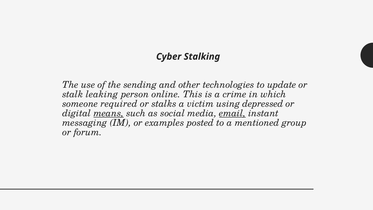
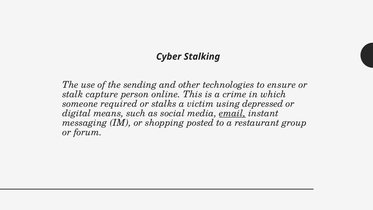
update: update -> ensure (282, 85)
leaking: leaking -> capture (102, 94)
means underline: present -> none (109, 113)
examples: examples -> shopping (165, 123)
mentioned: mentioned -> restaurant (257, 123)
